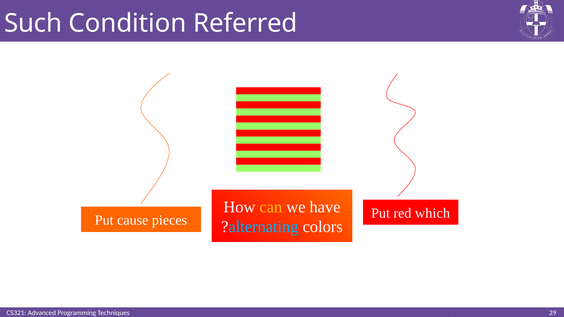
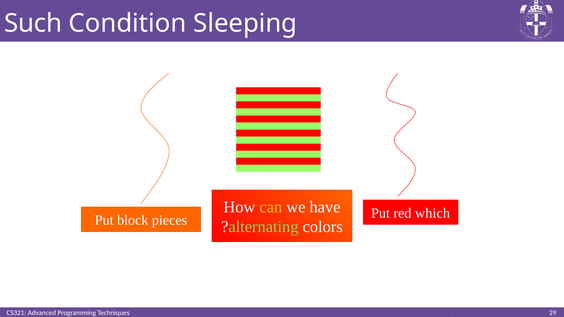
Referred: Referred -> Sleeping (245, 23)
cause: cause -> block (133, 220)
alternating colour: light blue -> light green (263, 227)
